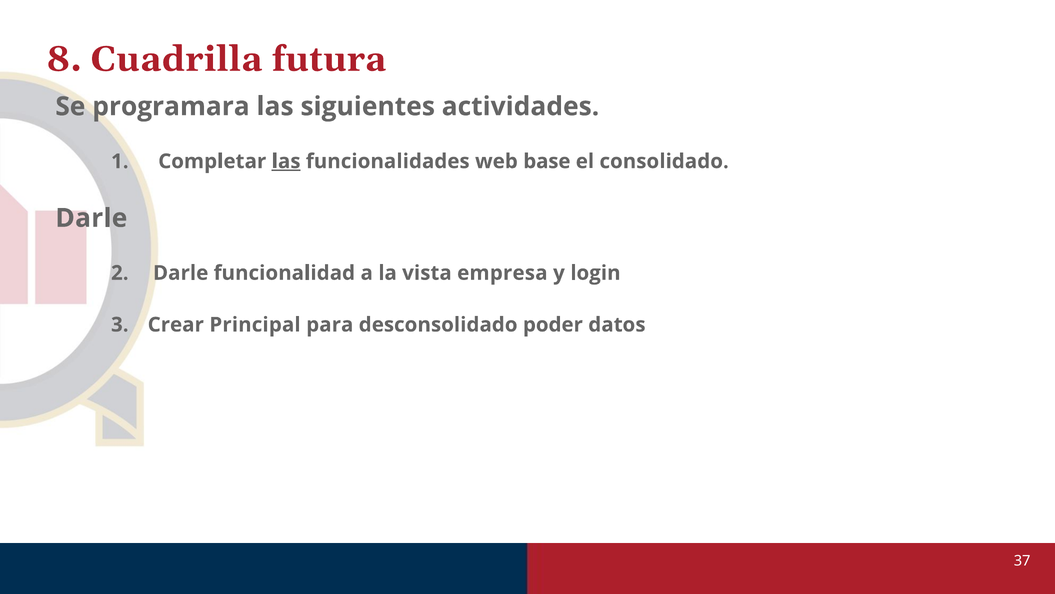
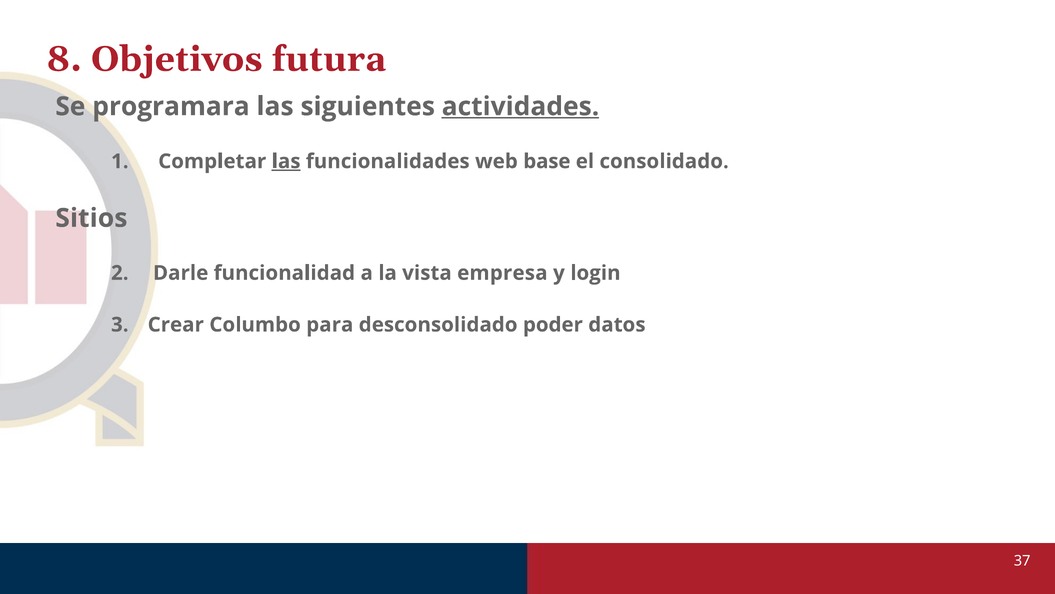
Cuadrilla: Cuadrilla -> Objetivos (177, 59)
actividades underline: none -> present (520, 106)
Darle: Darle -> Sitios (91, 218)
Principal: Principal -> Columbo (255, 324)
